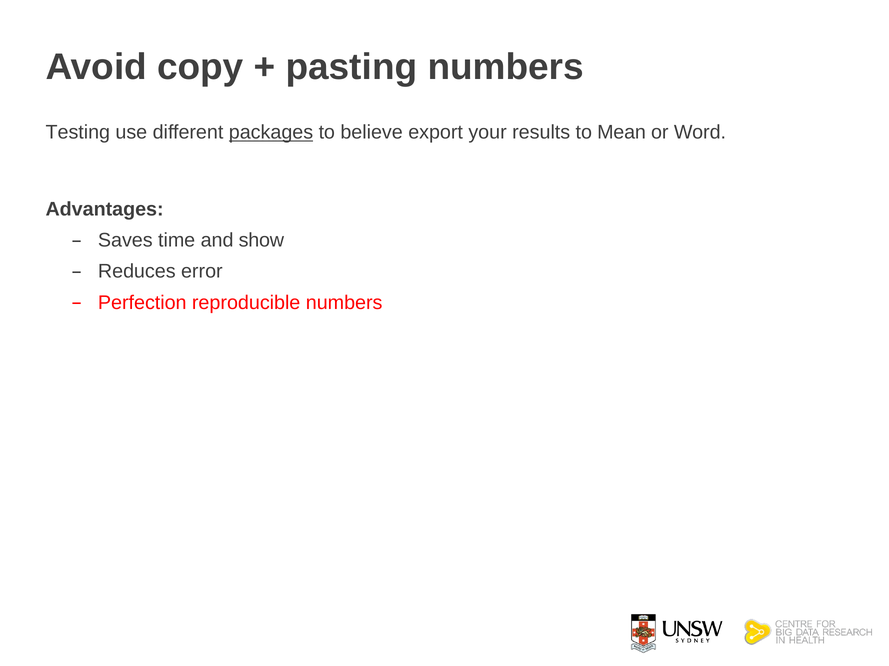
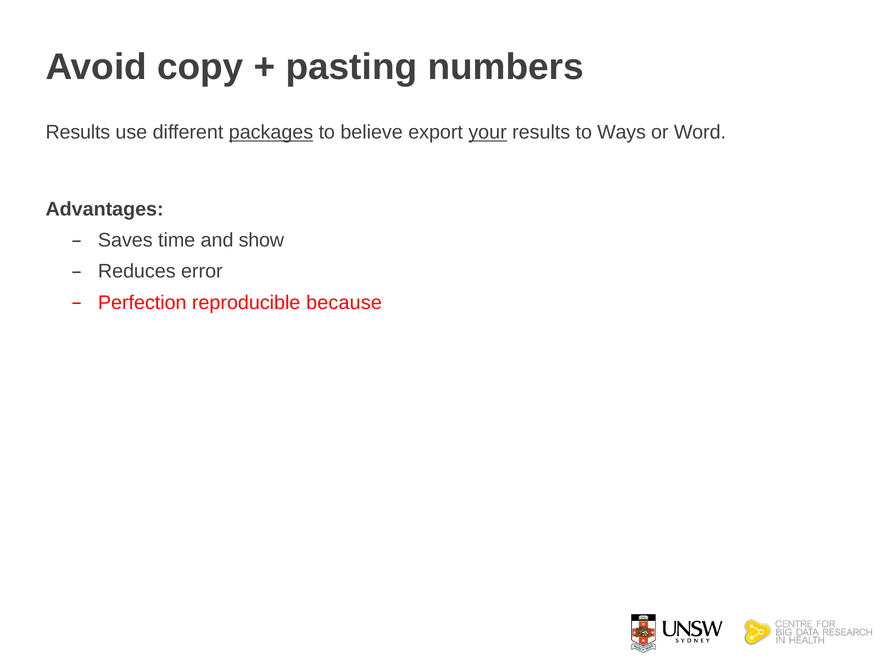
Testing: Testing -> Results (78, 133)
your underline: none -> present (488, 133)
Mean: Mean -> Ways (622, 133)
reproducible numbers: numbers -> because (344, 303)
